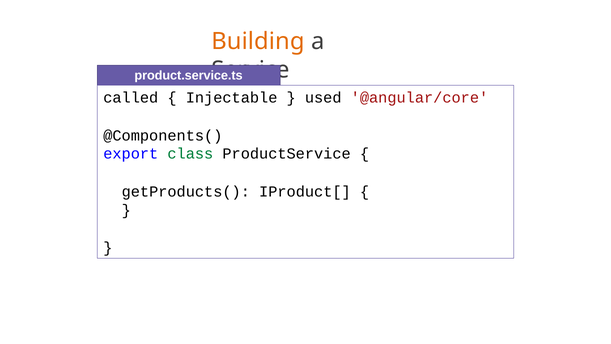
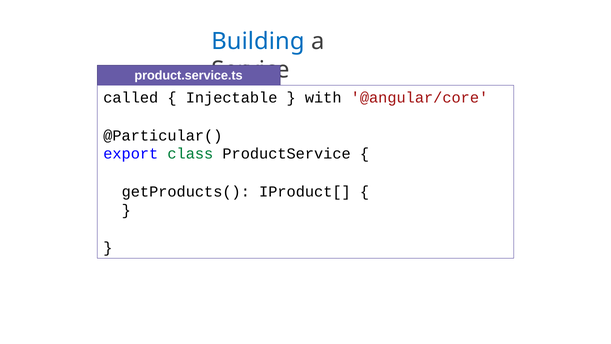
Building colour: orange -> blue (258, 42)
used: used -> with (323, 97)
@Components(: @Components( -> @Particular( (163, 136)
